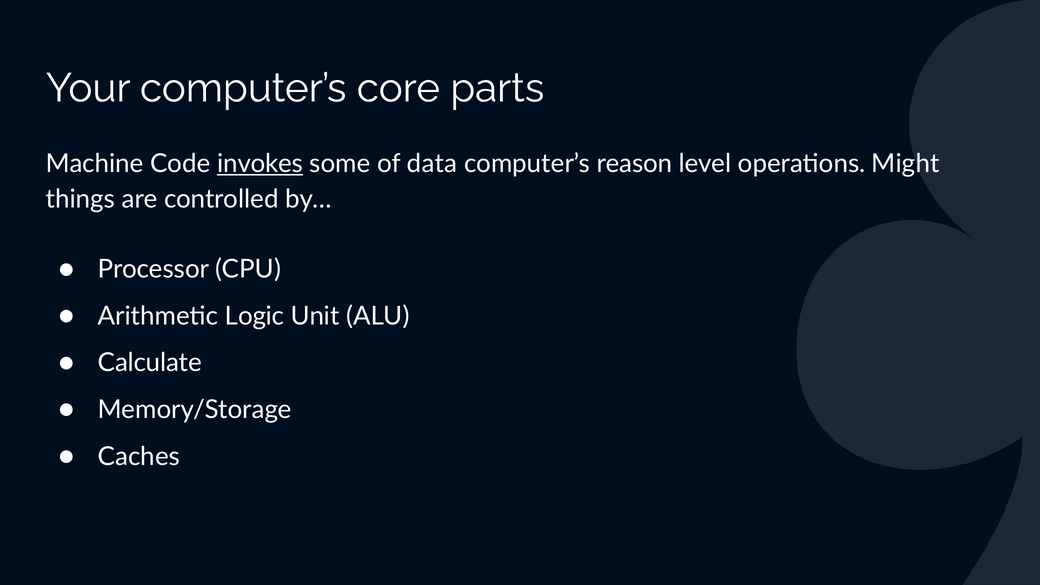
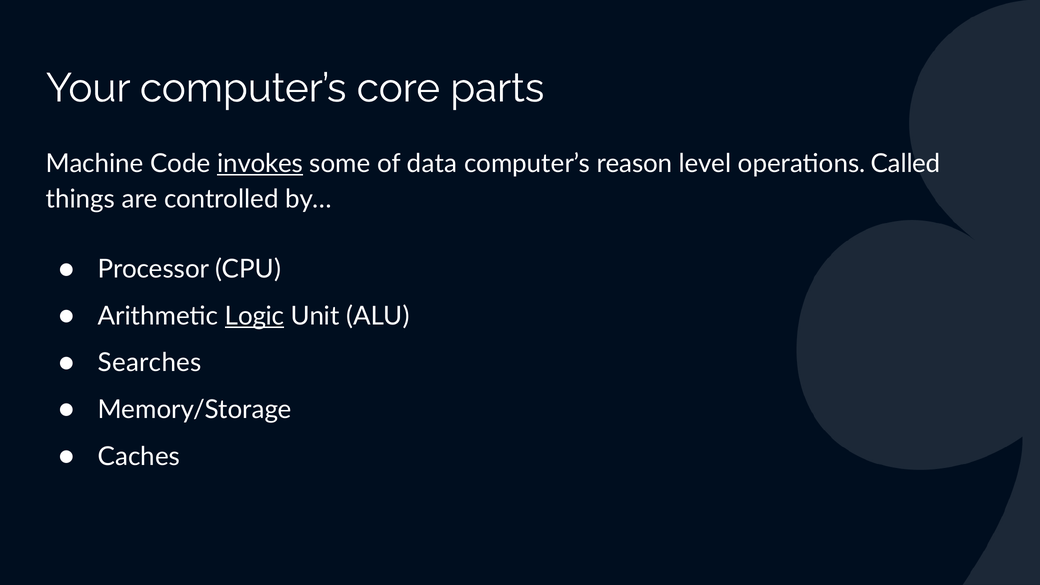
Might: Might -> Called (906, 164)
Logic underline: none -> present (255, 316)
Calculate: Calculate -> Searches (150, 363)
